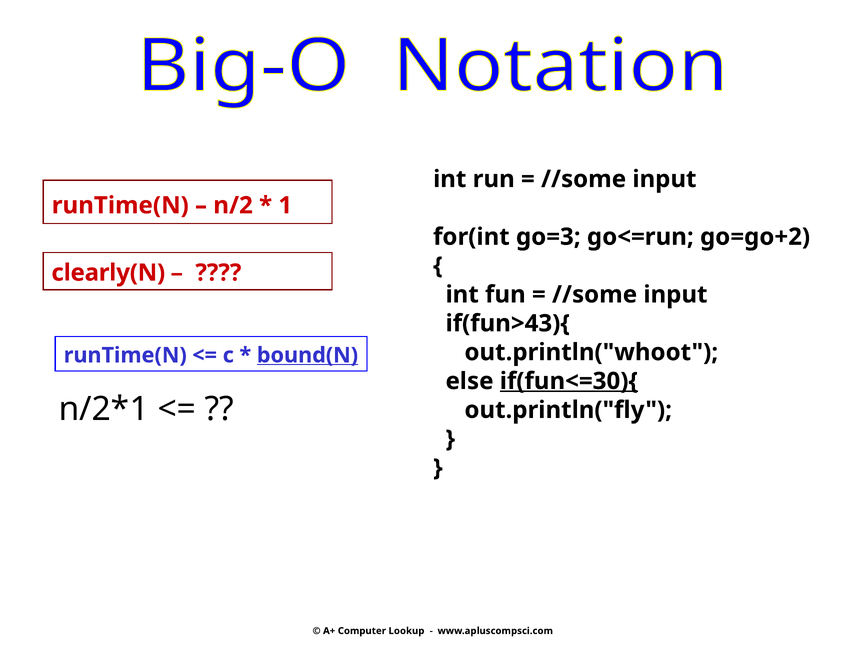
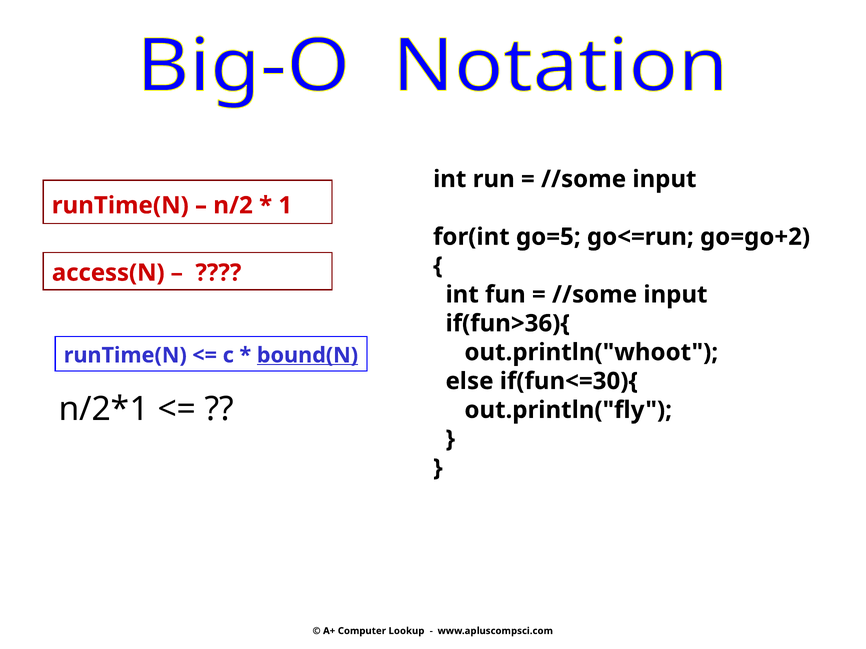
go=3: go=3 -> go=5 (548, 237)
clearly(N: clearly(N -> access(N (108, 273)
if(fun>43){: if(fun>43){ -> if(fun>36){ (508, 324)
if(fun<=30){ underline: present -> none (569, 381)
